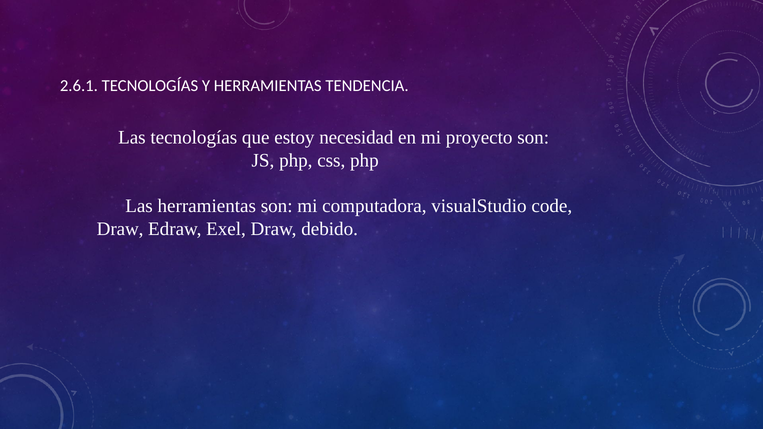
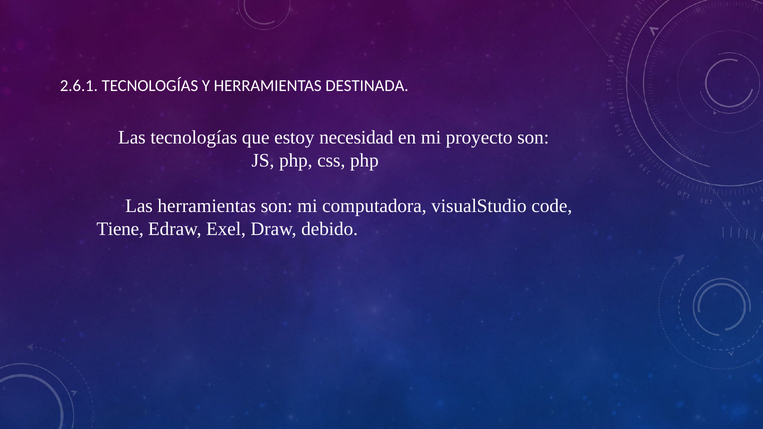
TENDENCIA: TENDENCIA -> DESTINADA (367, 86)
Draw: Draw -> Tiene (120, 229)
